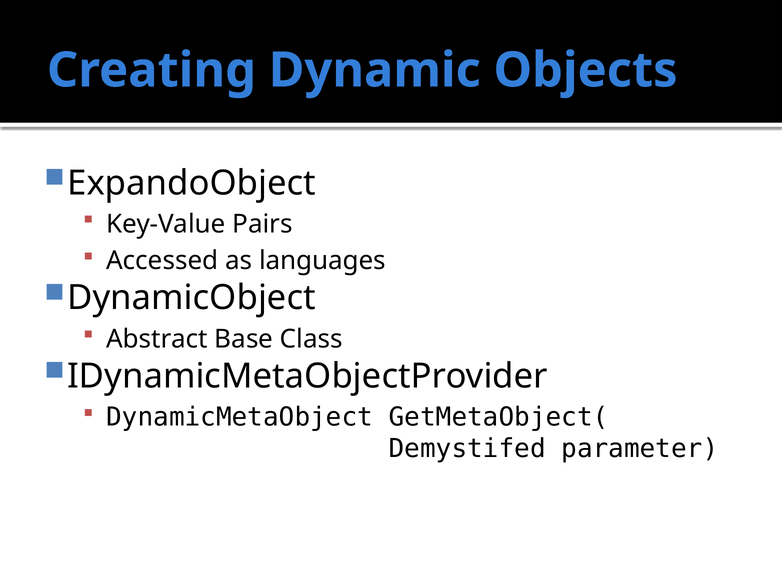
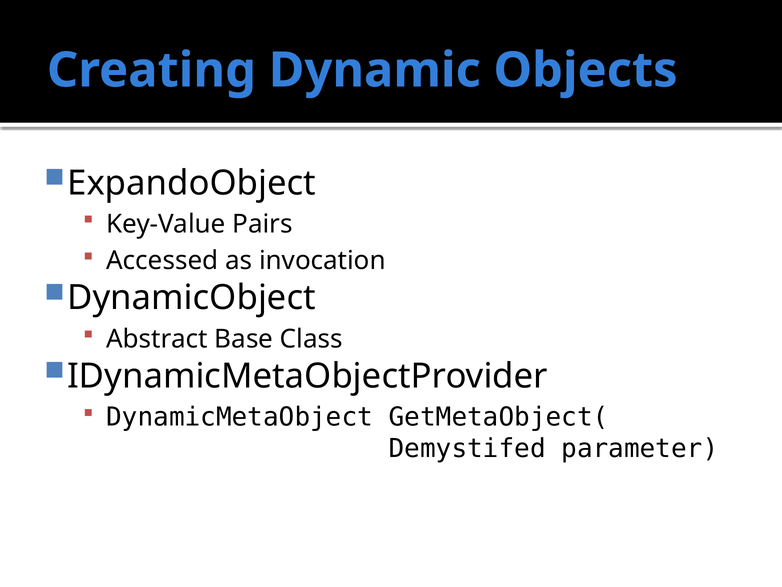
languages: languages -> invocation (322, 261)
